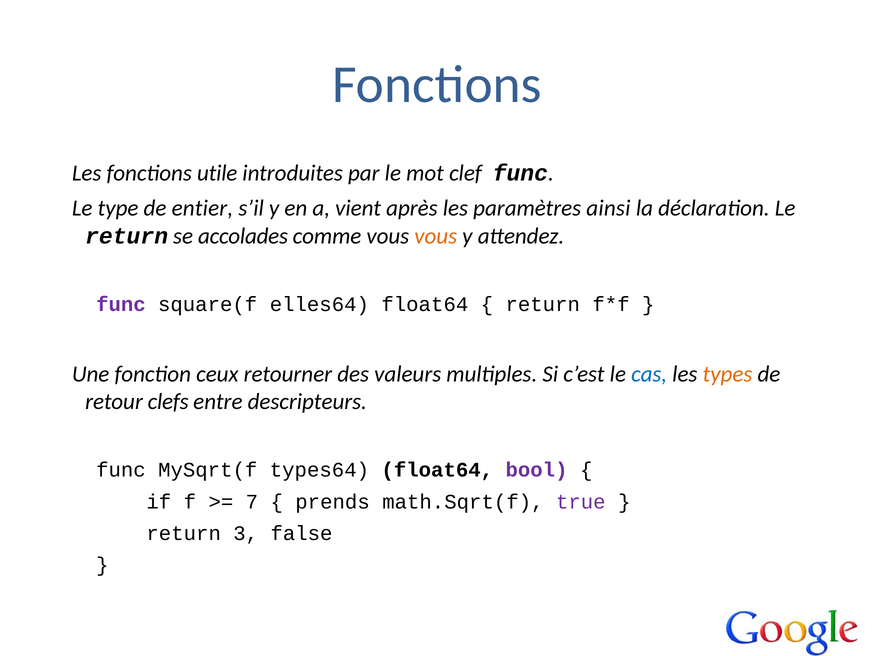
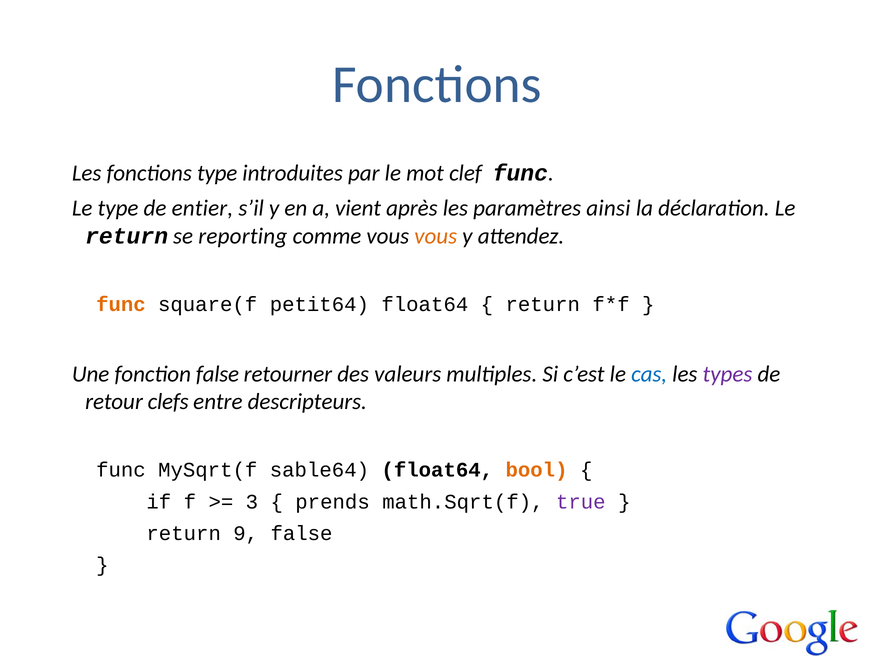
fonctions utile: utile -> type (217, 173)
accolades: accolades -> reporting (243, 236)
func colour: purple -> orange (121, 304)
elles64: elles64 -> petit64 (319, 304)
fonction ceux: ceux -> false (217, 374)
types colour: orange -> purple (727, 374)
types64: types64 -> sable64 (319, 470)
bool colour: purple -> orange (537, 470)
7: 7 -> 3 (252, 501)
3: 3 -> 9 (246, 533)
